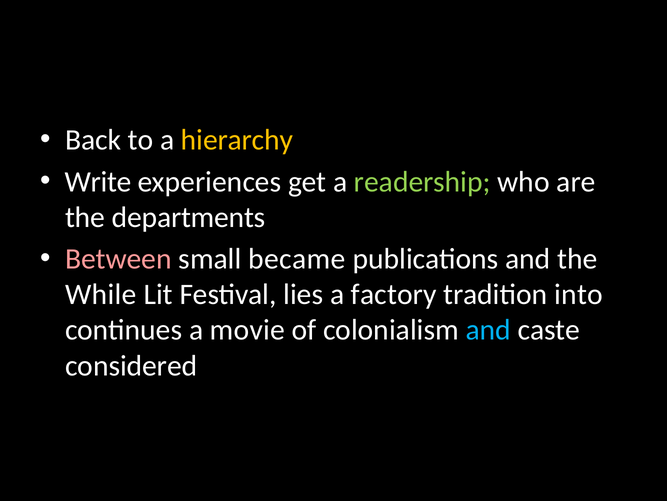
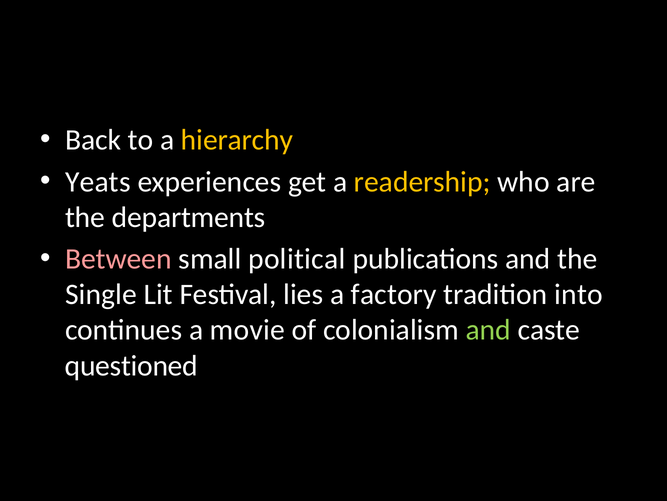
Write: Write -> Yeats (98, 181)
readership colour: light green -> yellow (422, 181)
became: became -> political (297, 259)
While: While -> Single (101, 294)
and colour: light blue -> light green (488, 330)
considered: considered -> questioned (131, 365)
